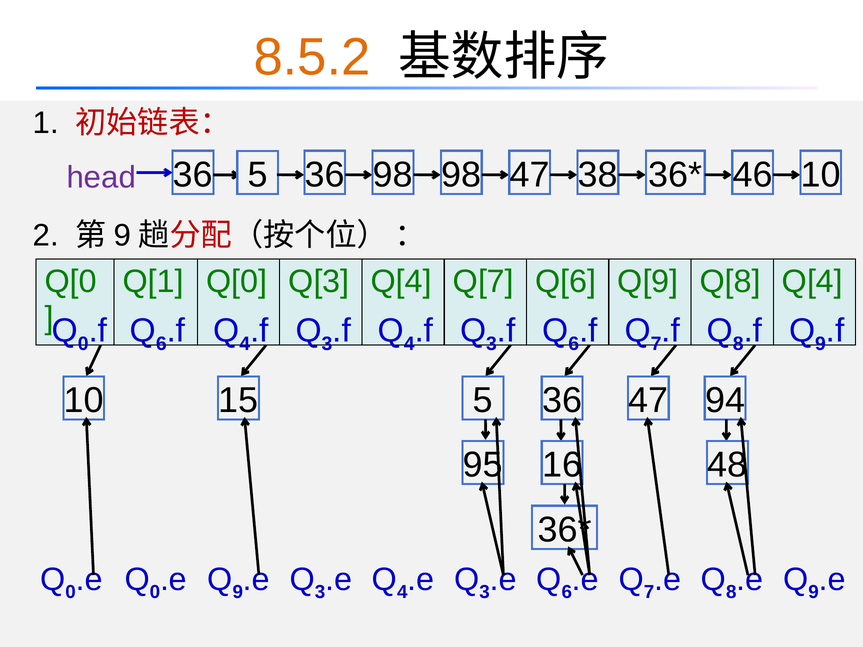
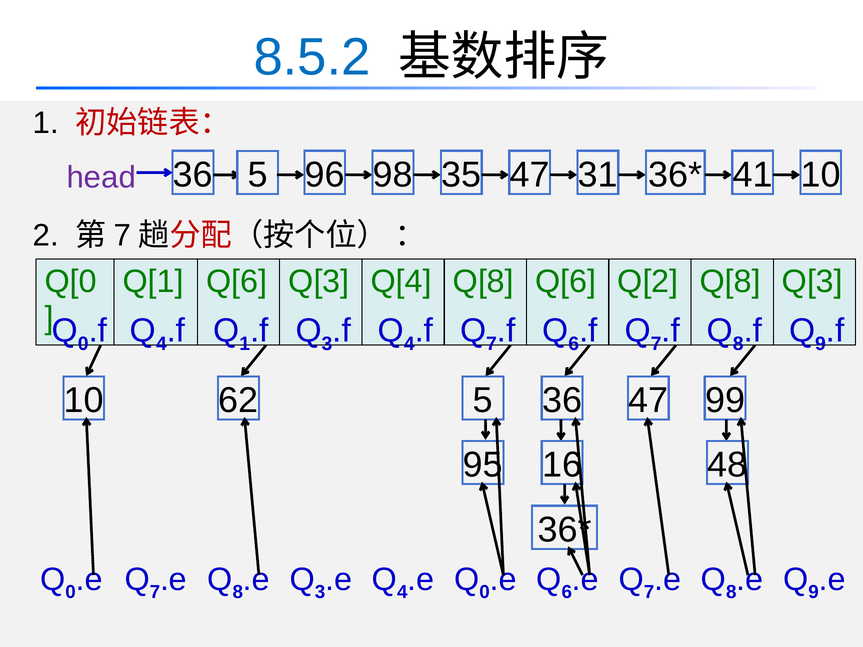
8.5.2 colour: orange -> blue (312, 58)
5 36: 36 -> 96 (325, 175)
98 98: 98 -> 35 (461, 175)
38: 38 -> 31 (598, 175)
46: 46 -> 41 (753, 175)
9: 9 -> 7 (122, 235)
Q[1 Q[0: Q[0 -> Q[6 (237, 282)
Q[4 Q[7: Q[7 -> Q[8 (483, 282)
Q[9: Q[9 -> Q[2 (648, 282)
Q[8 Q[4: Q[4 -> Q[3 (812, 282)
6: 6 -> 4 (161, 344)
4: 4 -> 1 (245, 344)
3: 3 -> 7 (491, 344)
15: 15 -> 62 (238, 401)
94: 94 -> 99 (725, 401)
0: 0 -> 7 (155, 592)
9: 9 -> 8 (238, 592)
3: 3 -> 0 (485, 592)
